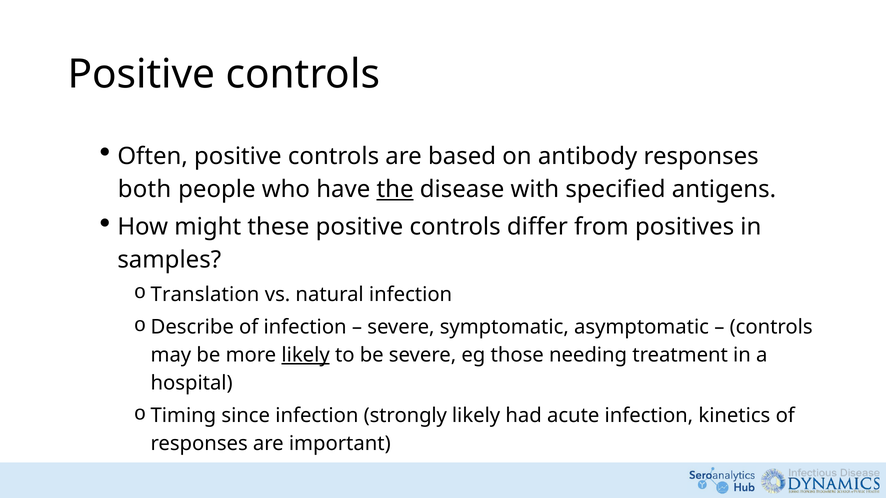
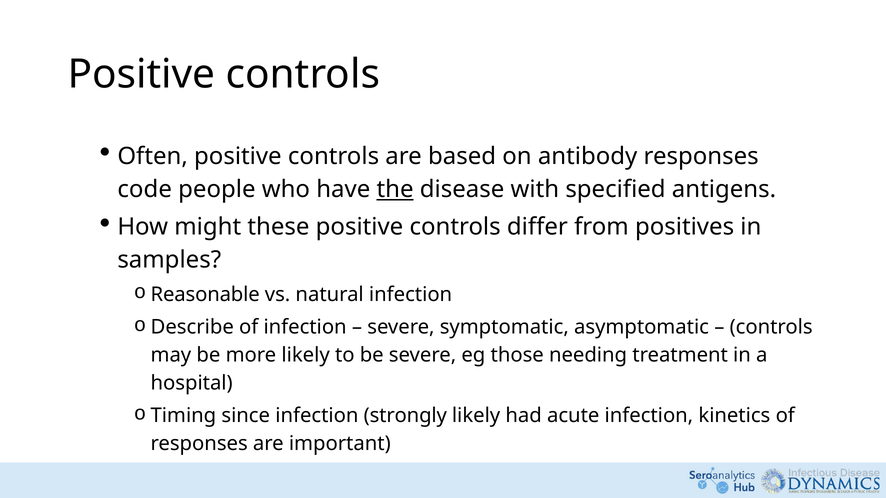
both: both -> code (145, 189)
Translation: Translation -> Reasonable (205, 295)
likely underline: present -> none (306, 355)
